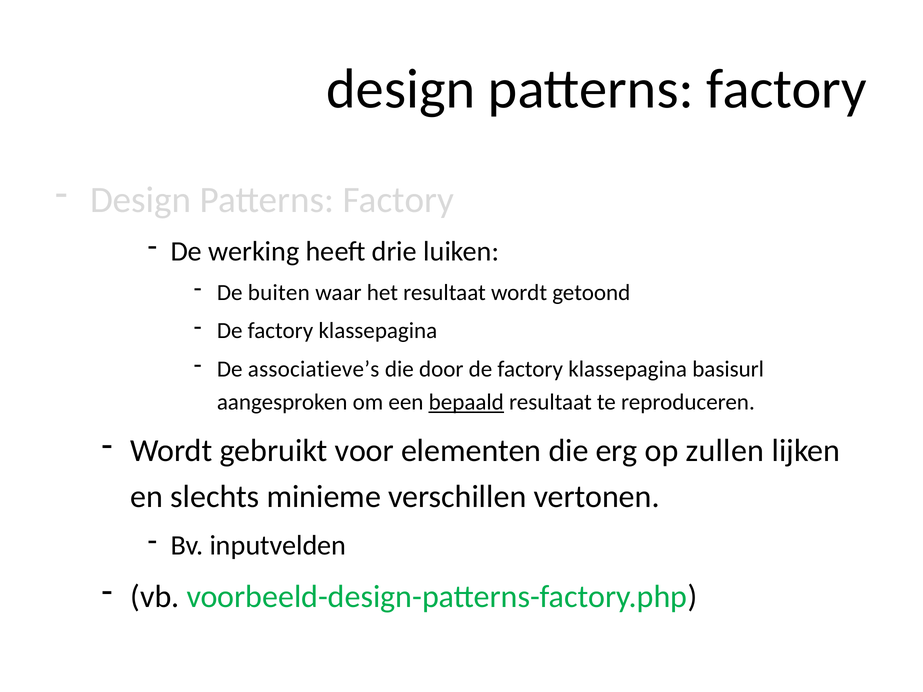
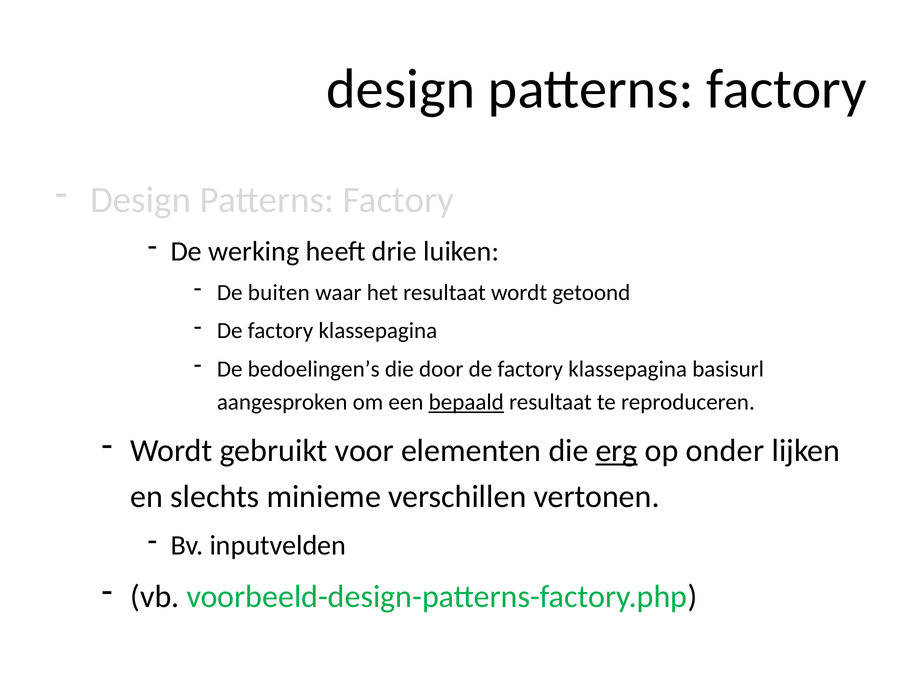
associatieve’s: associatieve’s -> bedoelingen’s (314, 369)
erg underline: none -> present (617, 451)
zullen: zullen -> onder (725, 451)
